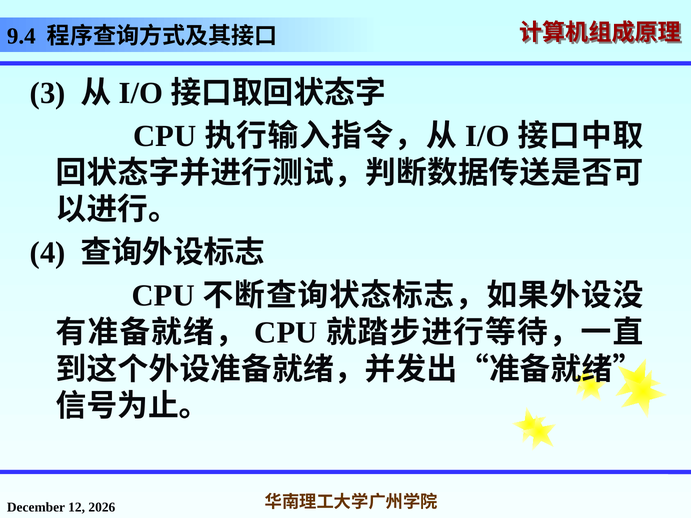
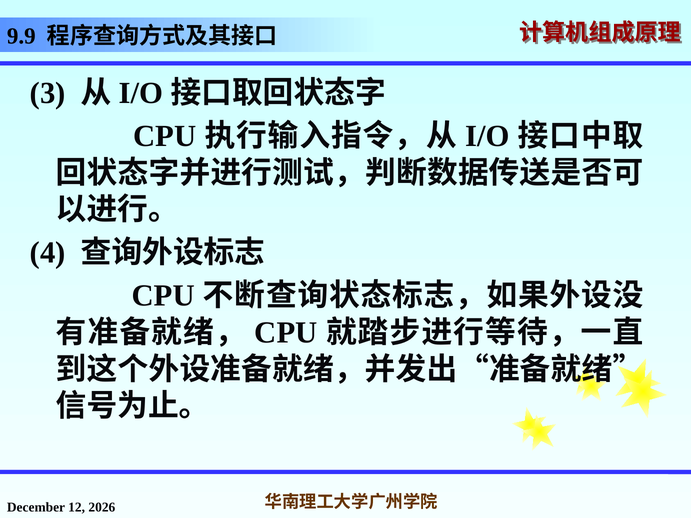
9.4: 9.4 -> 9.9 (21, 36)
